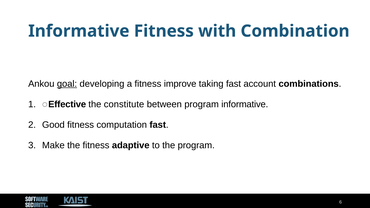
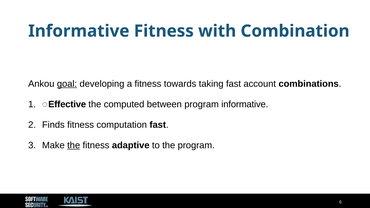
improve: improve -> towards (180, 84)
constitute: constitute -> computed (124, 104)
Good: Good -> Finds (53, 125)
the underline: none -> present (74, 145)
